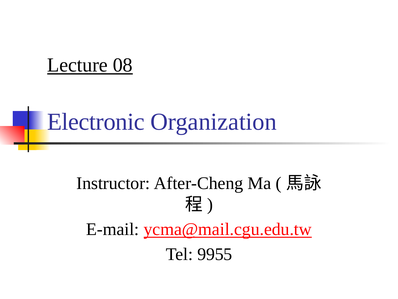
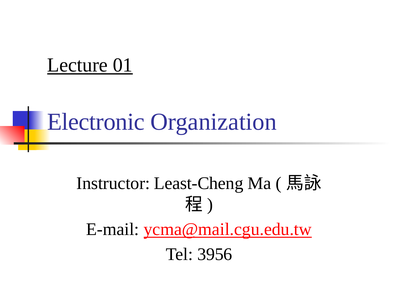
08: 08 -> 01 (123, 65)
After-Cheng: After-Cheng -> Least-Cheng (199, 183)
9955: 9955 -> 3956 (215, 254)
